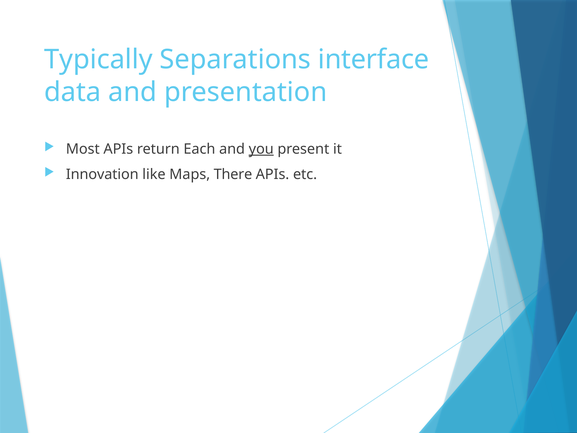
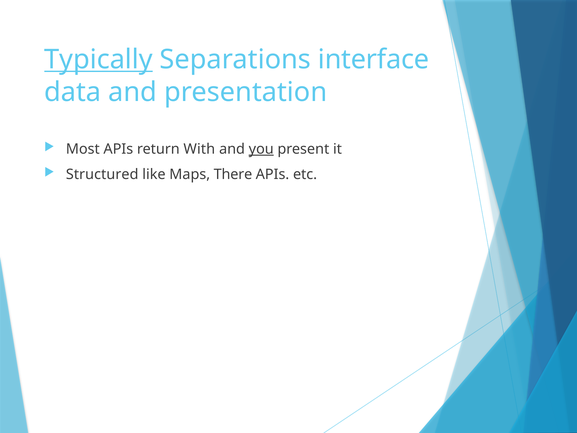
Typically underline: none -> present (98, 60)
Each: Each -> With (199, 149)
Innovation: Innovation -> Structured (102, 174)
